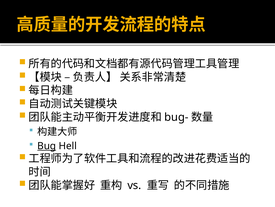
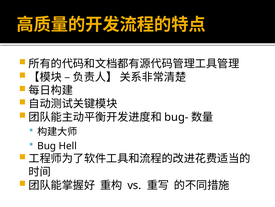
Bug underline: present -> none (47, 145)
